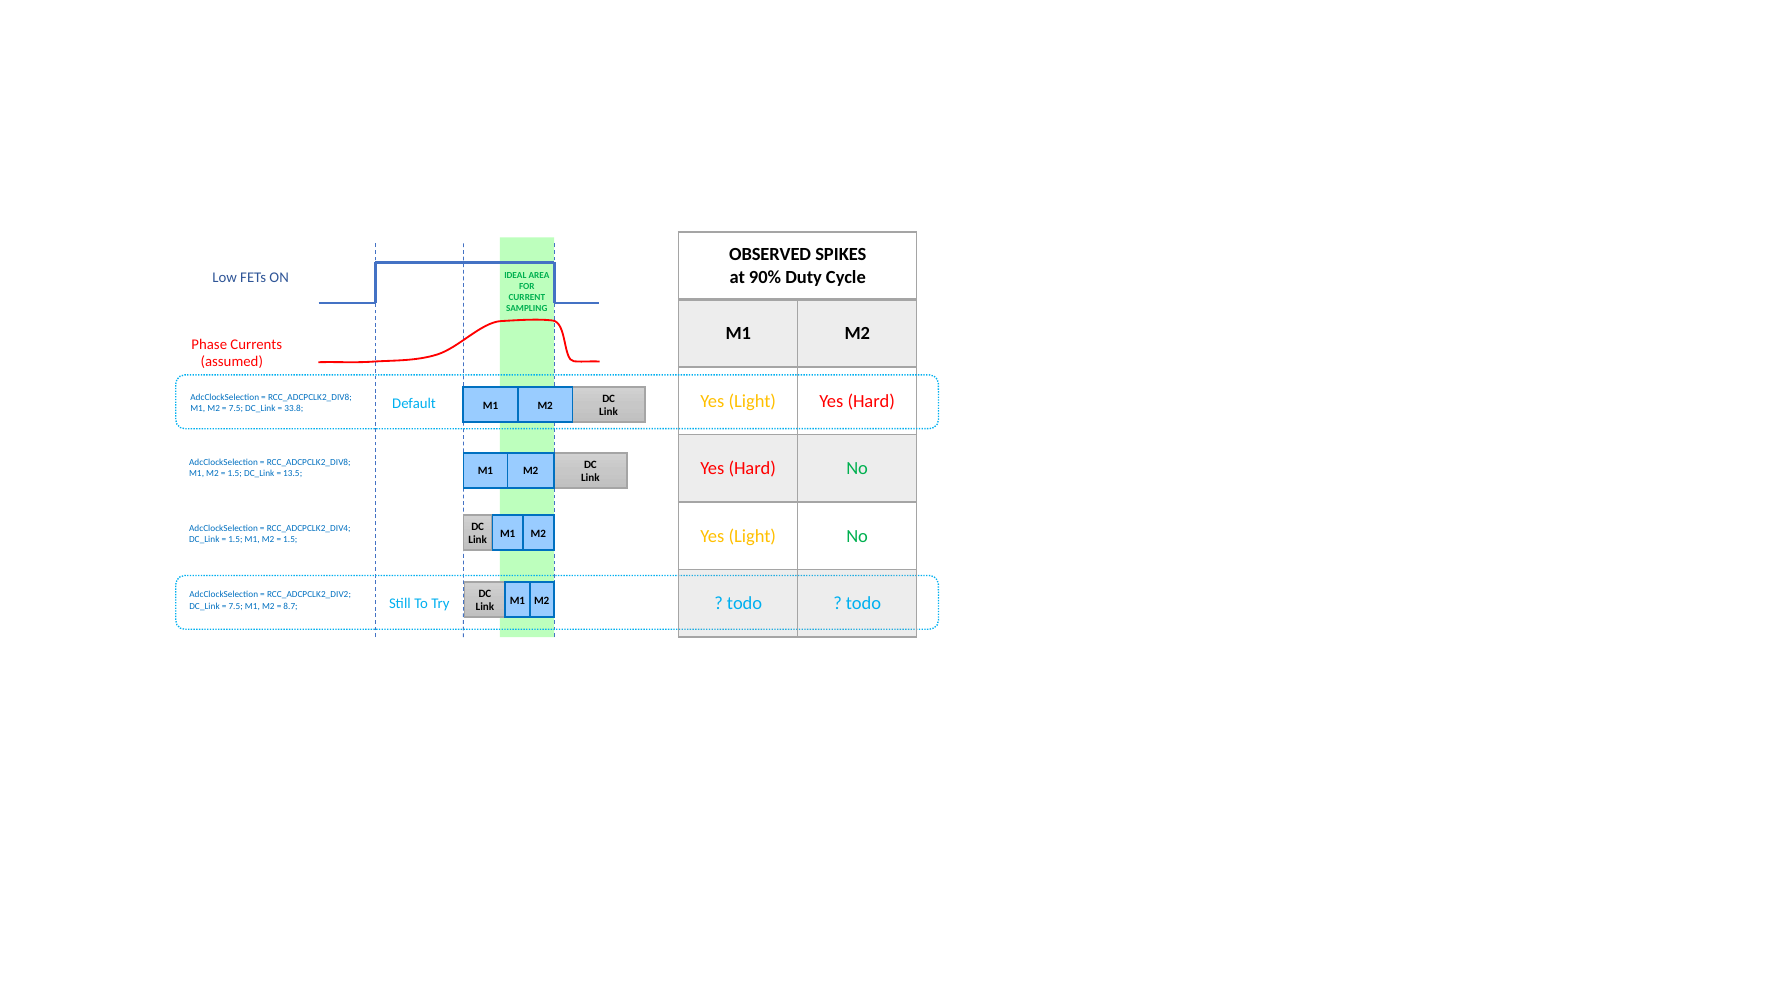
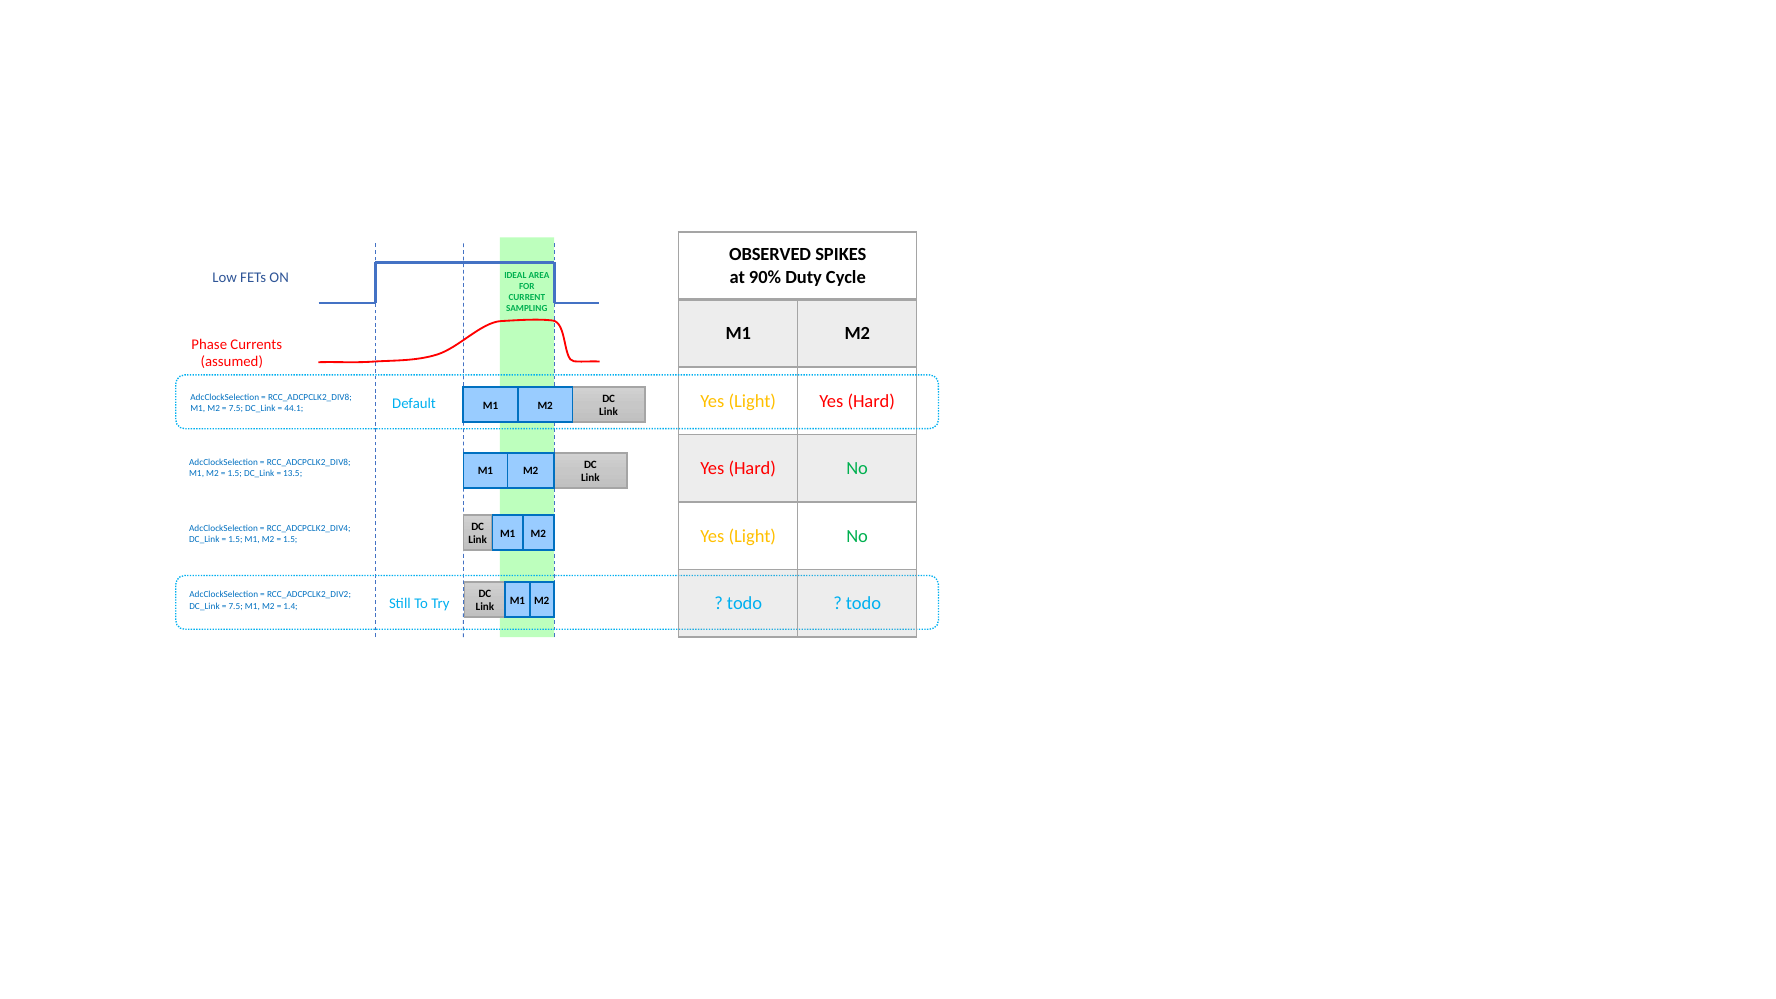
33.8: 33.8 -> 44.1 (294, 409)
8.7: 8.7 -> 1.4 (291, 606)
